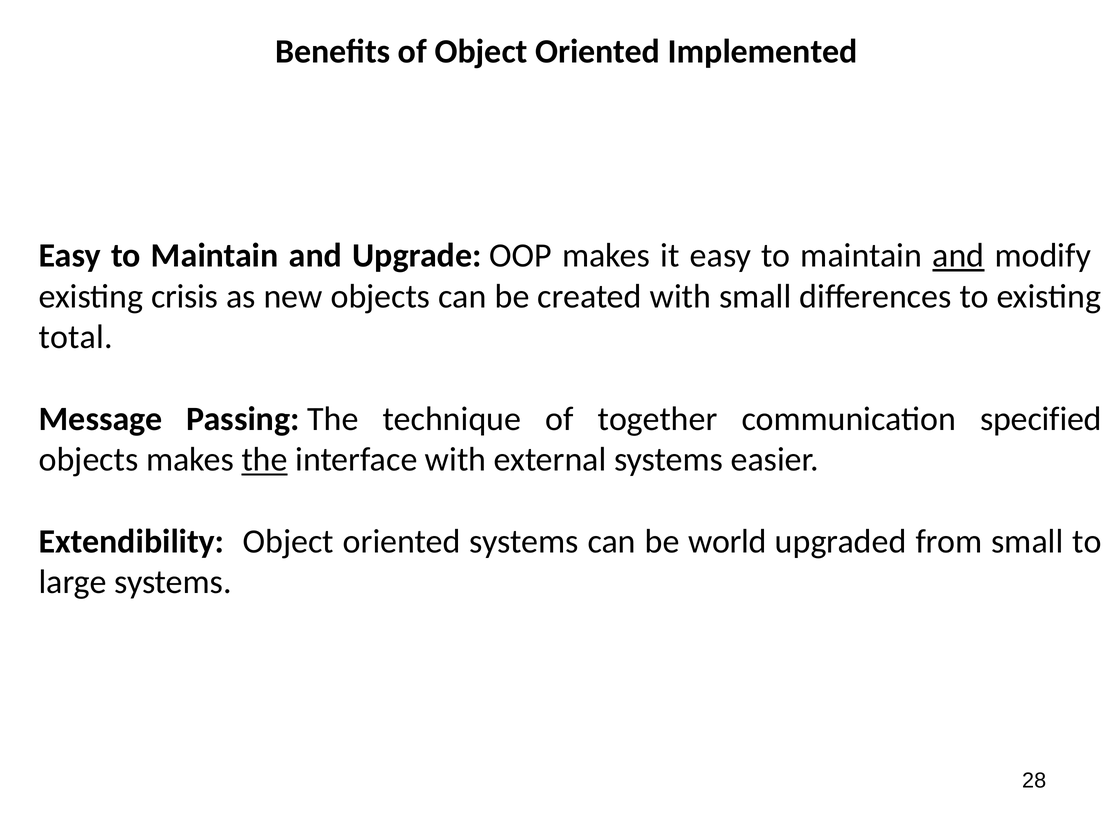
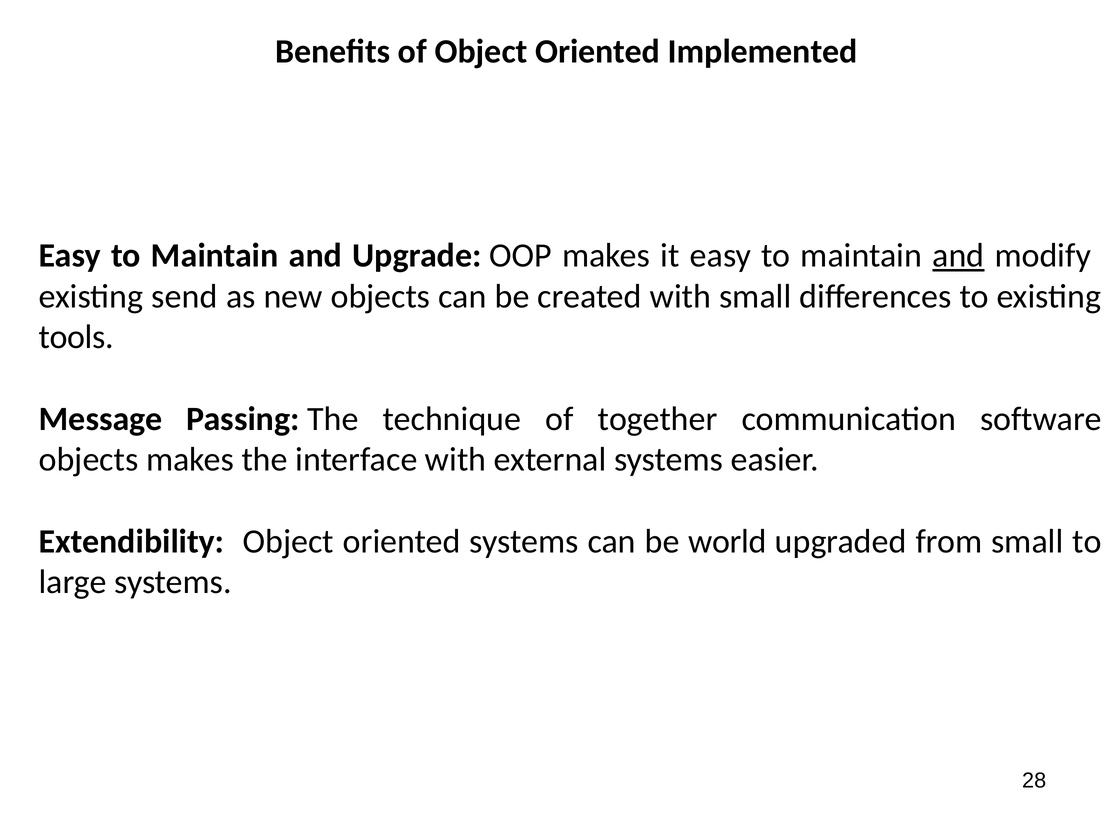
crisis: crisis -> send (184, 296)
total: total -> tools (76, 337)
specified: specified -> software (1041, 419)
the underline: present -> none (265, 460)
